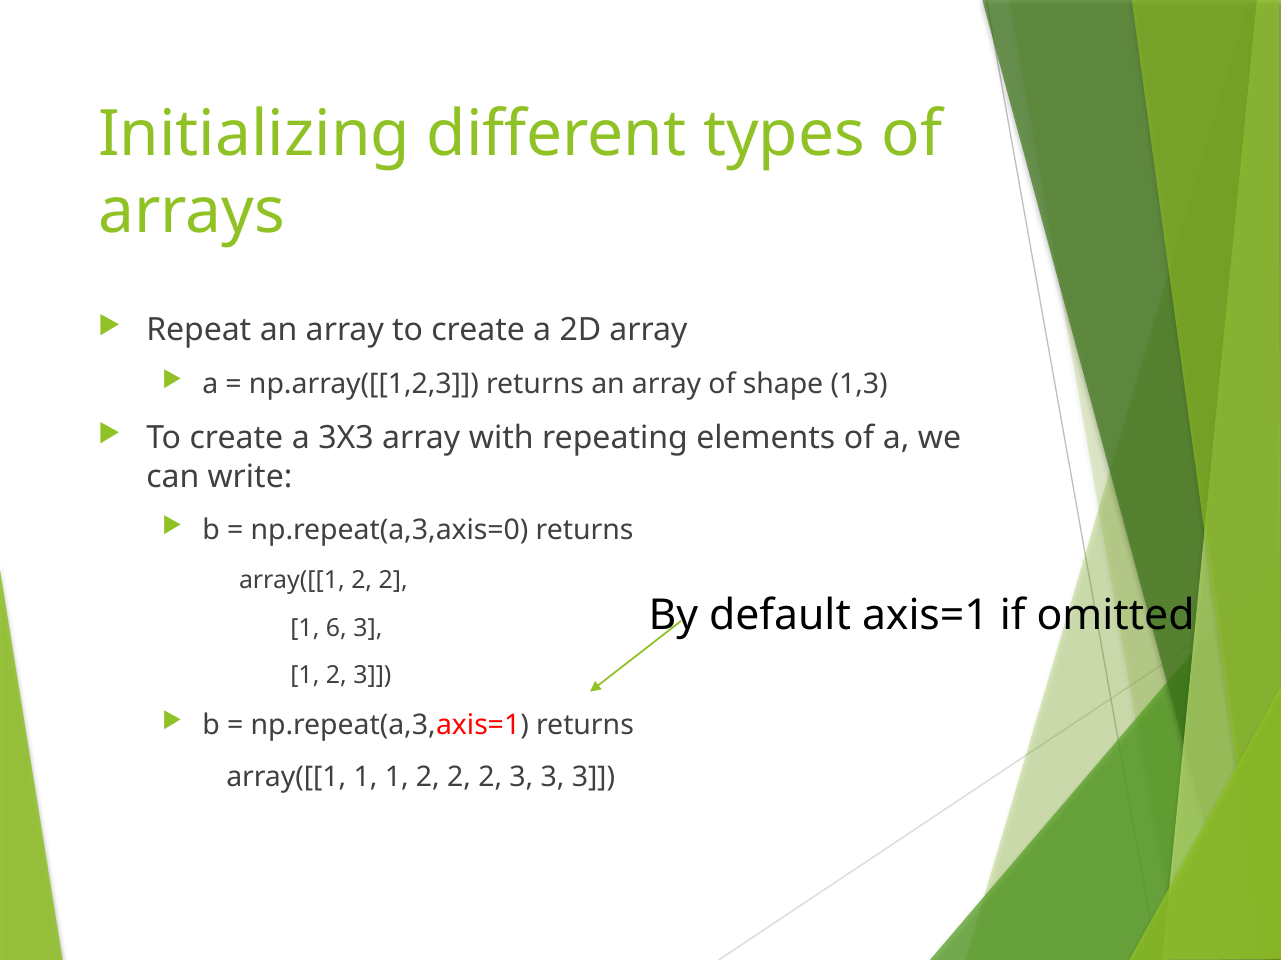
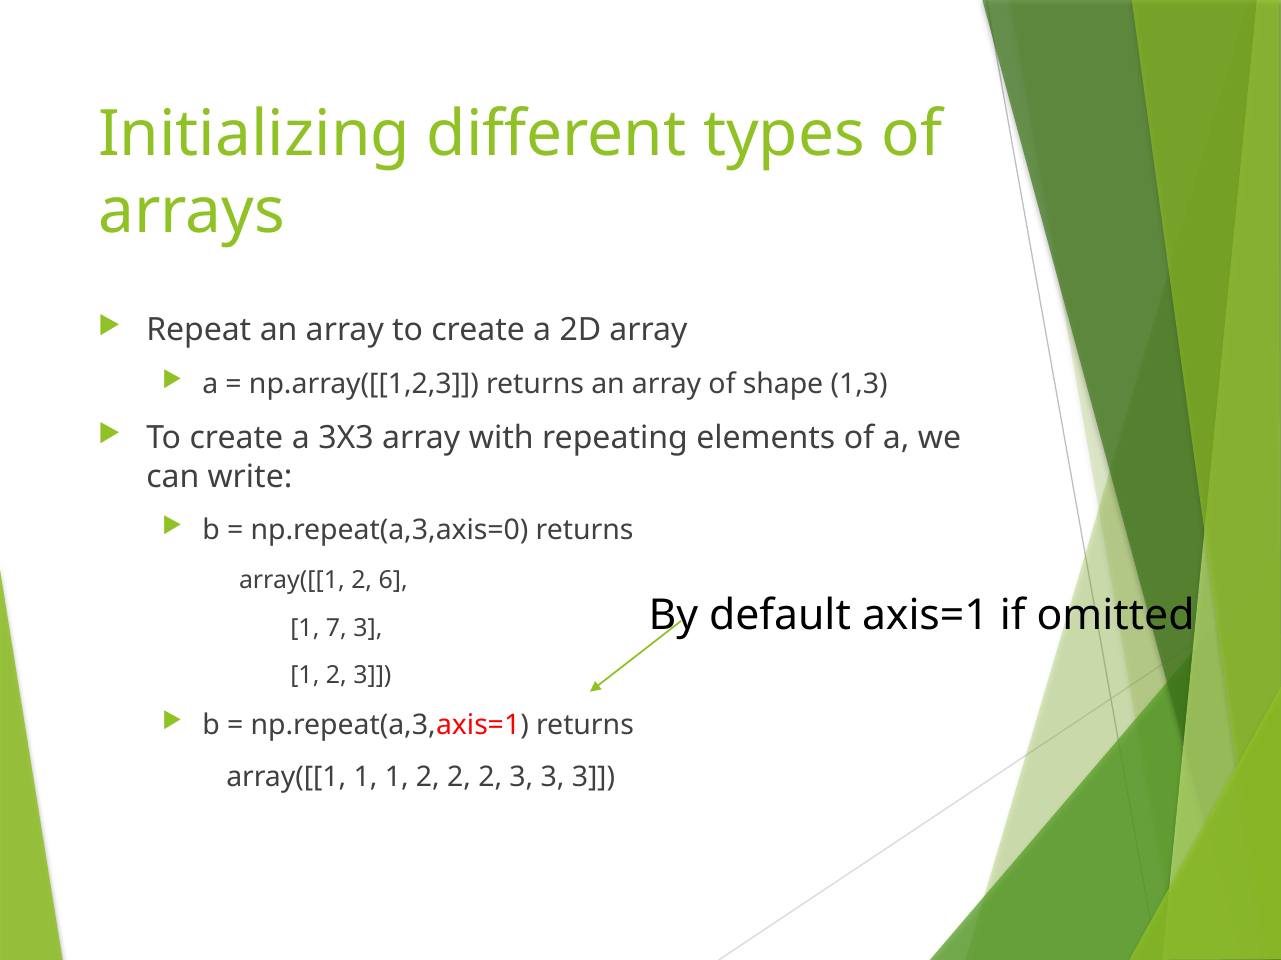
array([[1 2 2: 2 -> 6 (393, 581)
6: 6 -> 7 (336, 628)
